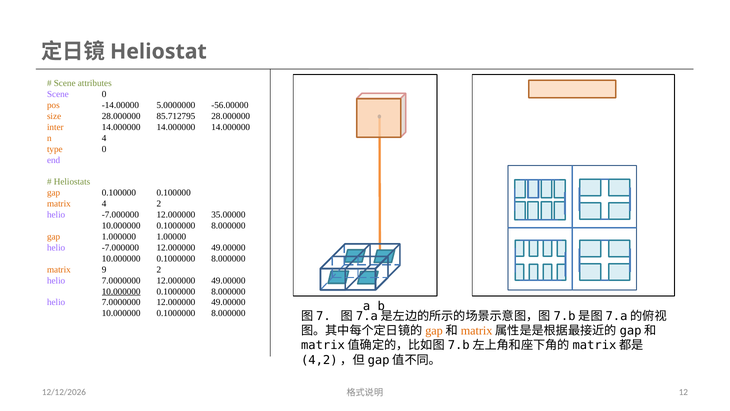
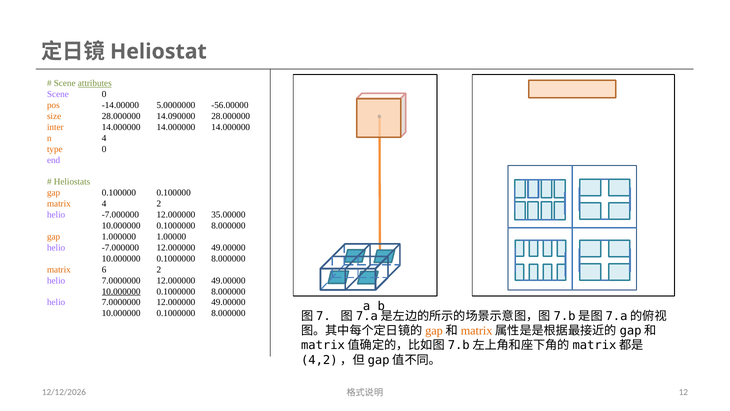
attributes underline: none -> present (95, 83)
85.712795: 85.712795 -> 14.090000 (176, 116)
9: 9 -> 6 (104, 269)
